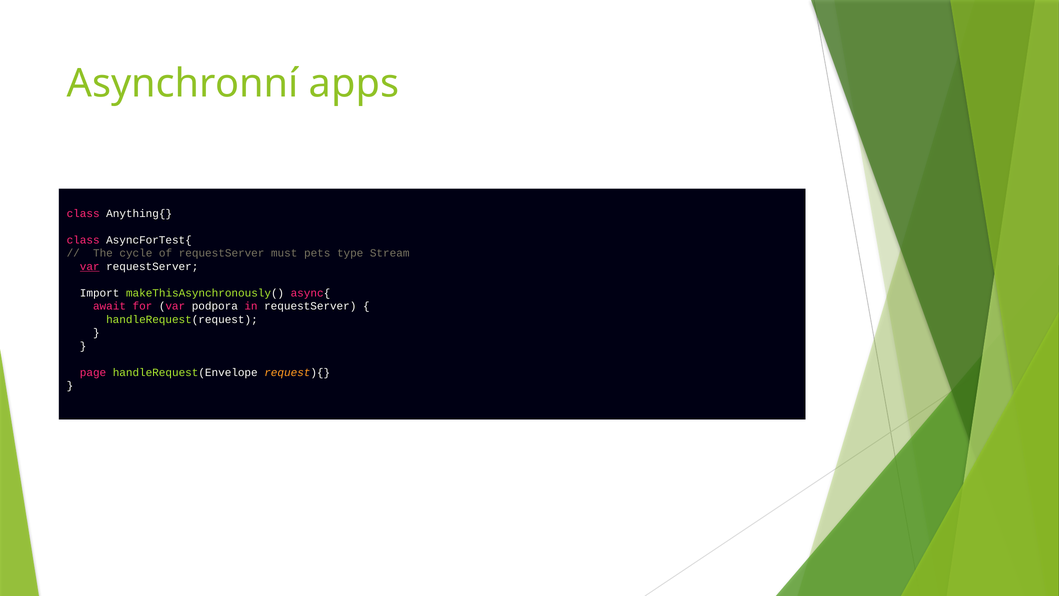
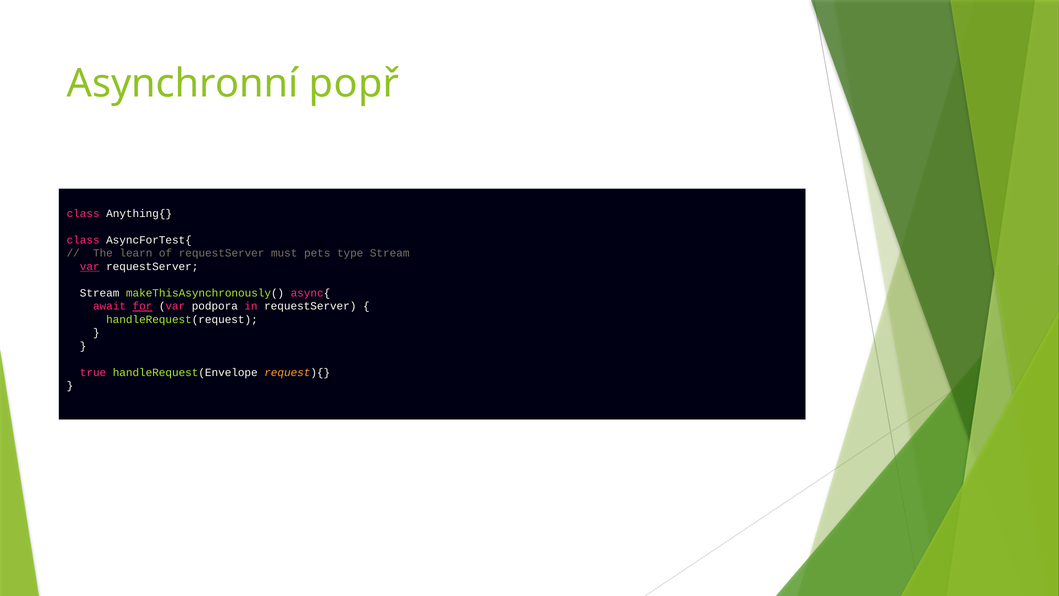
apps: apps -> popř (354, 84)
cycle: cycle -> learn (136, 253)
Import: Import -> Stream (100, 293)
for underline: none -> present (142, 306)
page: page -> true (93, 372)
